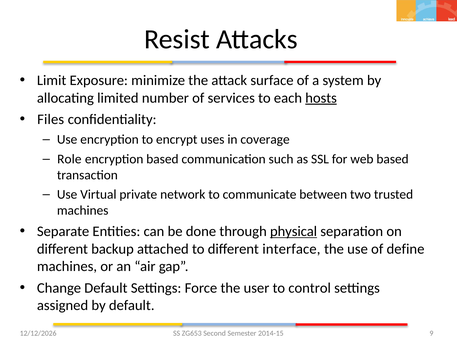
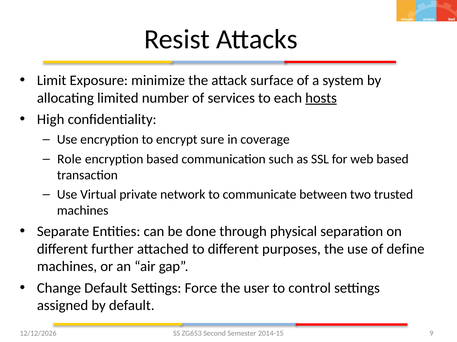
Files: Files -> High (51, 120)
uses: uses -> sure (212, 140)
physical underline: present -> none (294, 232)
backup: backup -> further (112, 249)
interface: interface -> purposes (291, 249)
